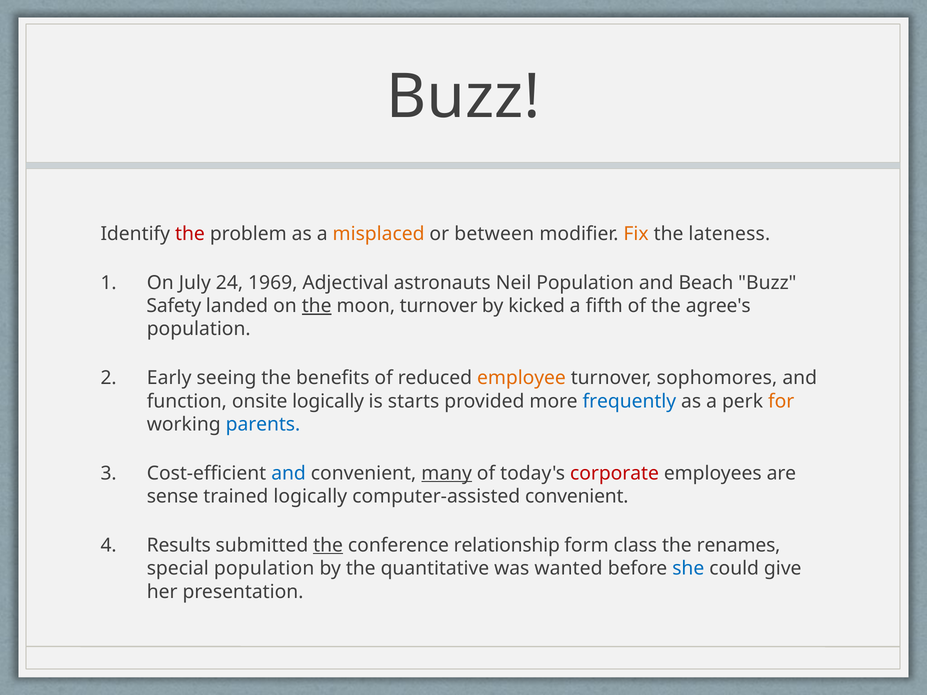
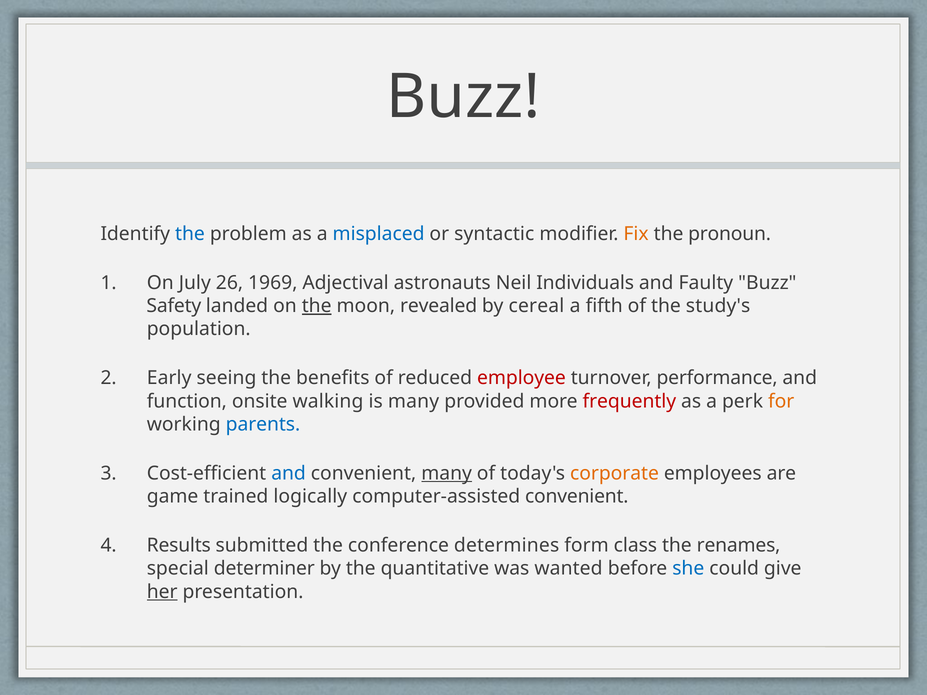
the colour: red -> blue (190, 234)
misplaced colour: orange -> blue (379, 234)
between: between -> syntactic (494, 234)
lateness: lateness -> pronoun (730, 234)
24: 24 -> 26 (229, 283)
Neil Population: Population -> Individuals (585, 283)
Beach: Beach -> Faulty (706, 283)
moon turnover: turnover -> revealed (439, 306)
kicked: kicked -> cereal (536, 306)
agree's: agree's -> study's (718, 306)
employee colour: orange -> red (521, 378)
sophomores: sophomores -> performance (717, 378)
onsite logically: logically -> walking (328, 401)
is starts: starts -> many (414, 401)
frequently colour: blue -> red (629, 401)
corporate colour: red -> orange (614, 473)
sense: sense -> game (173, 497)
the underline: present -> none (328, 546)
relationship: relationship -> determines (507, 546)
special population: population -> determiner (264, 569)
her underline: none -> present (162, 592)
